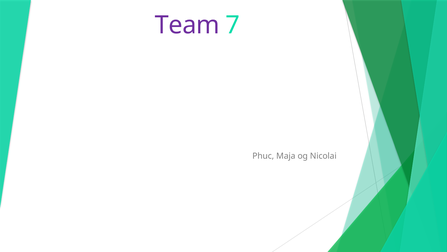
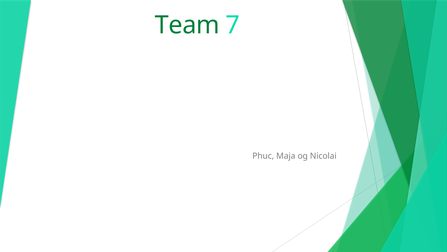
Team colour: purple -> green (187, 25)
